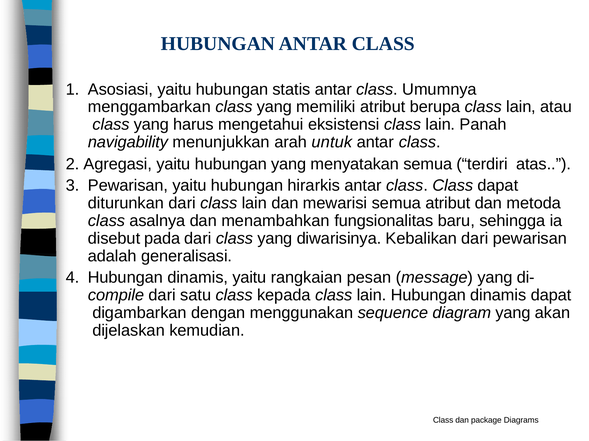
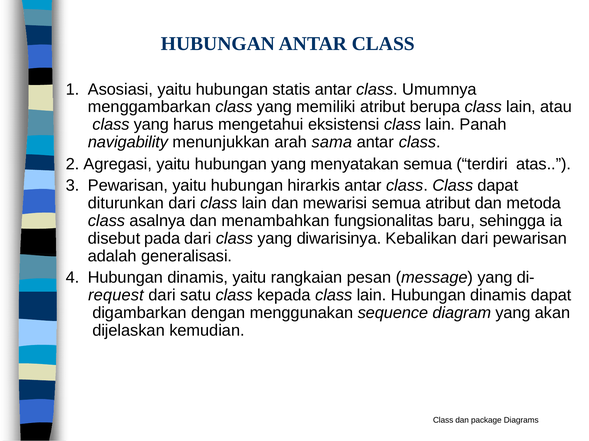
untuk: untuk -> sama (332, 142)
compile: compile -> request (116, 296)
